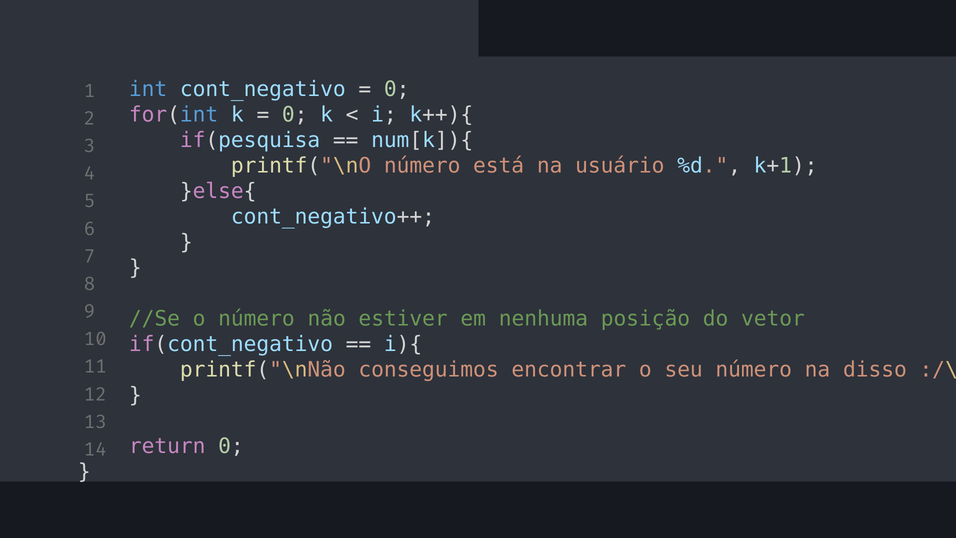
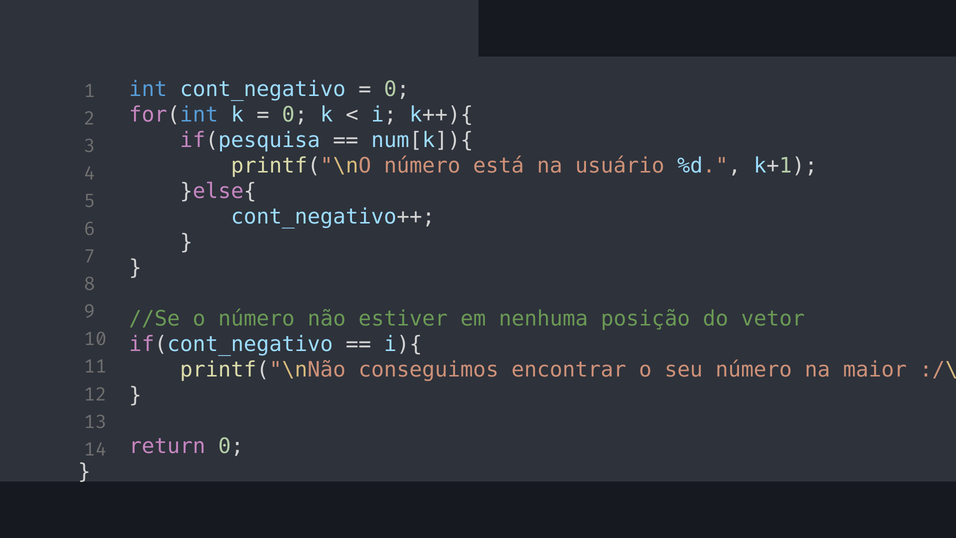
disso: disso -> maior (875, 370)
